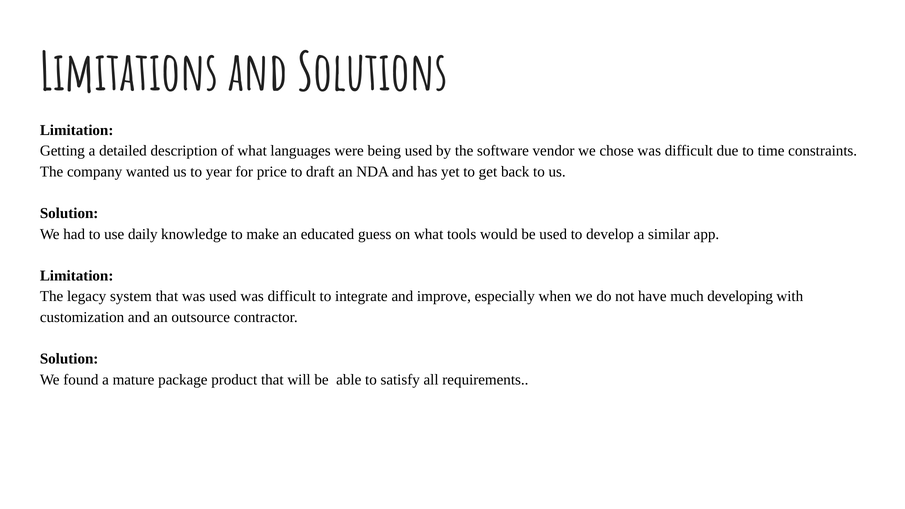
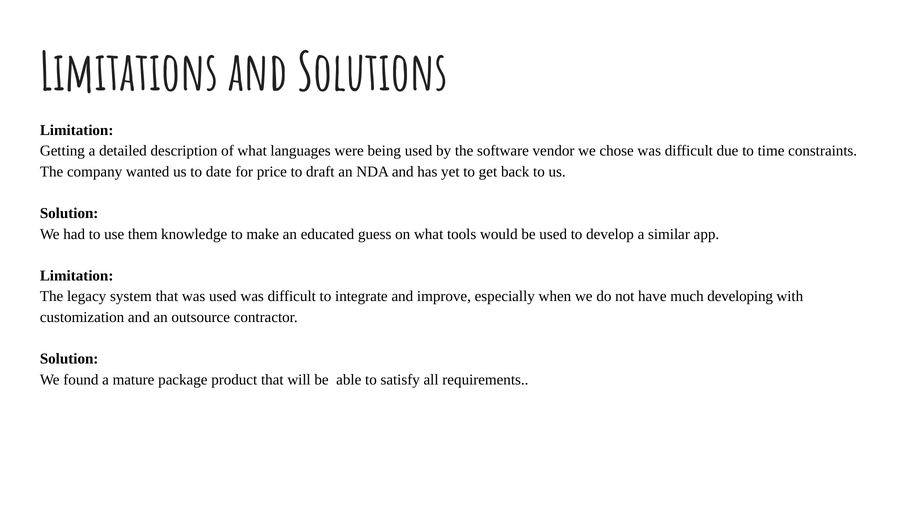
year: year -> date (219, 172)
daily: daily -> them (143, 234)
